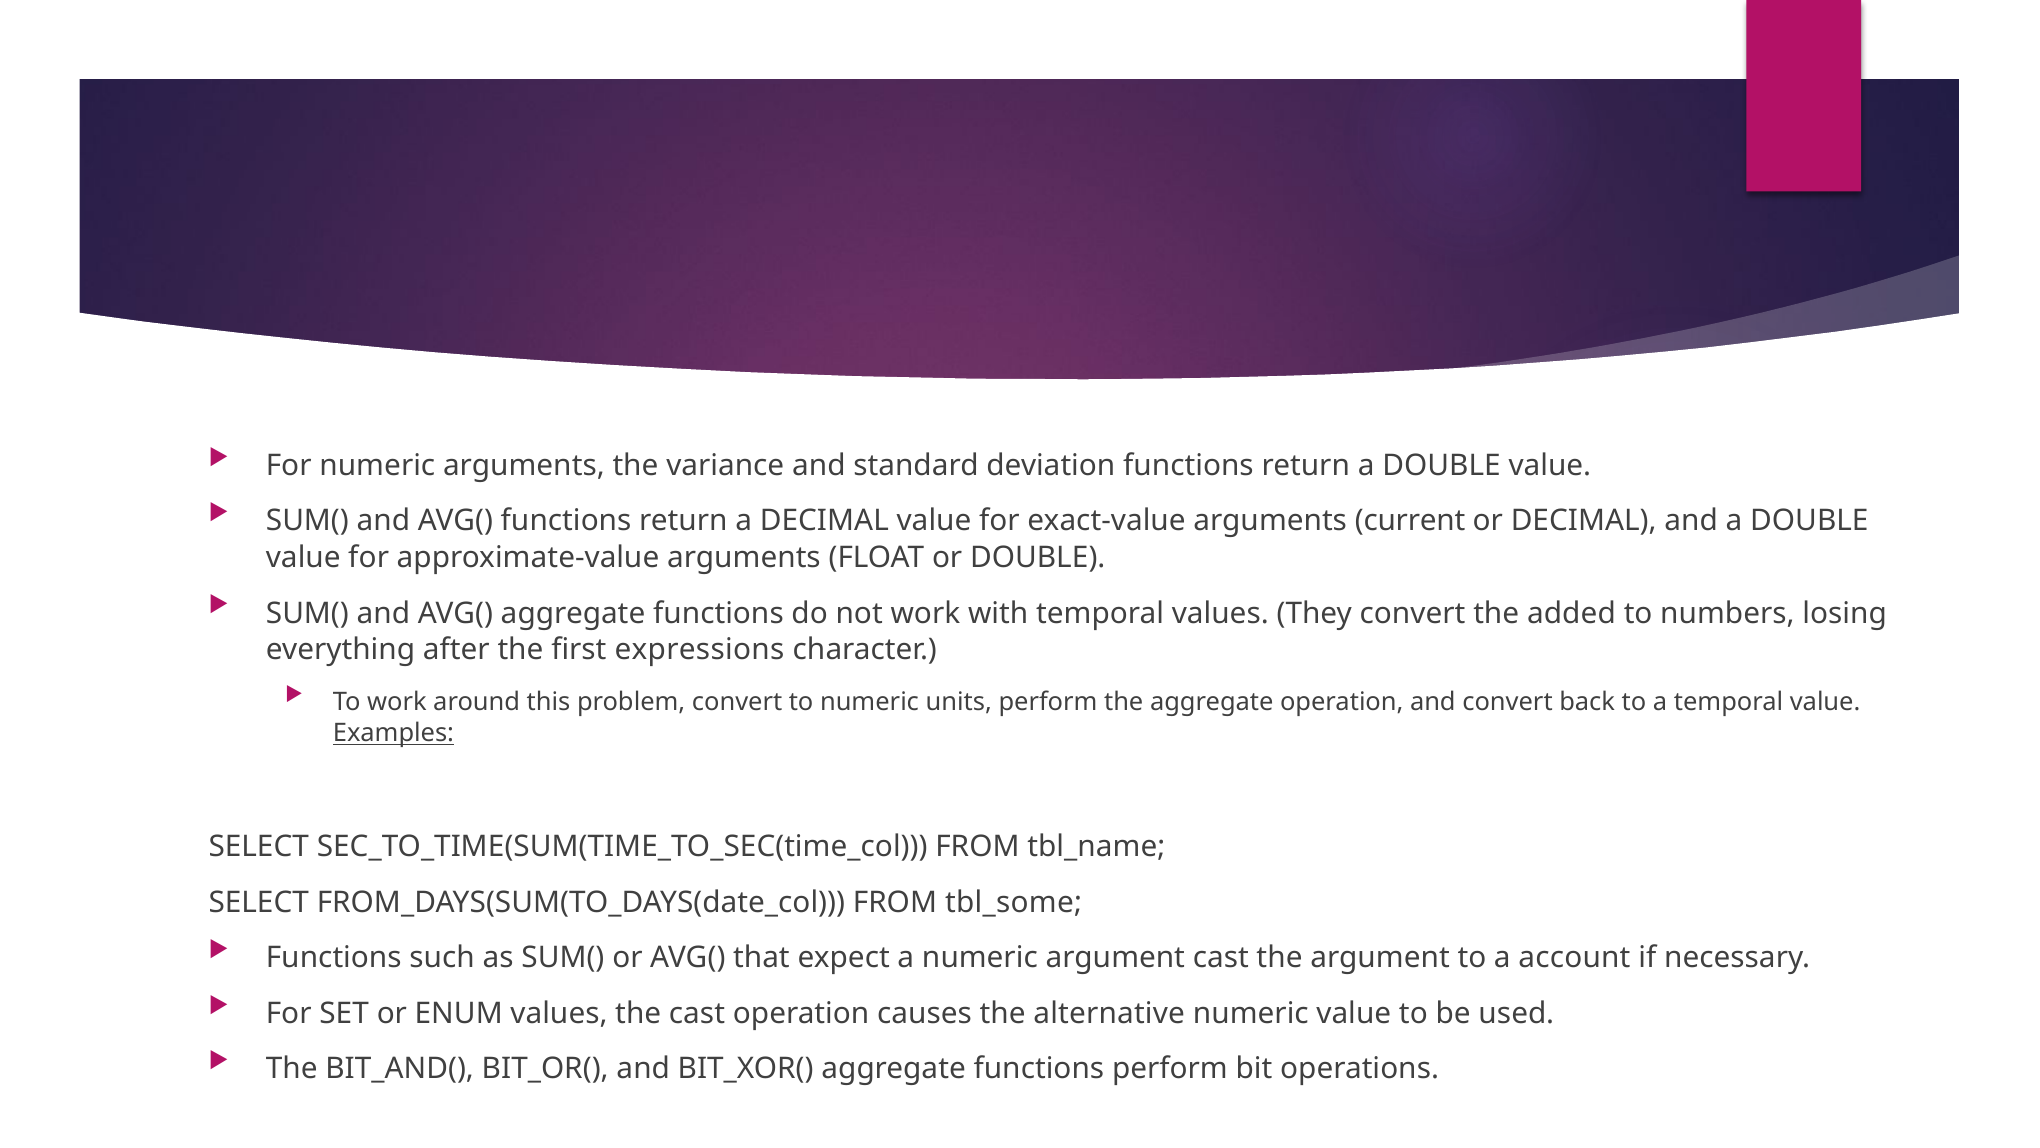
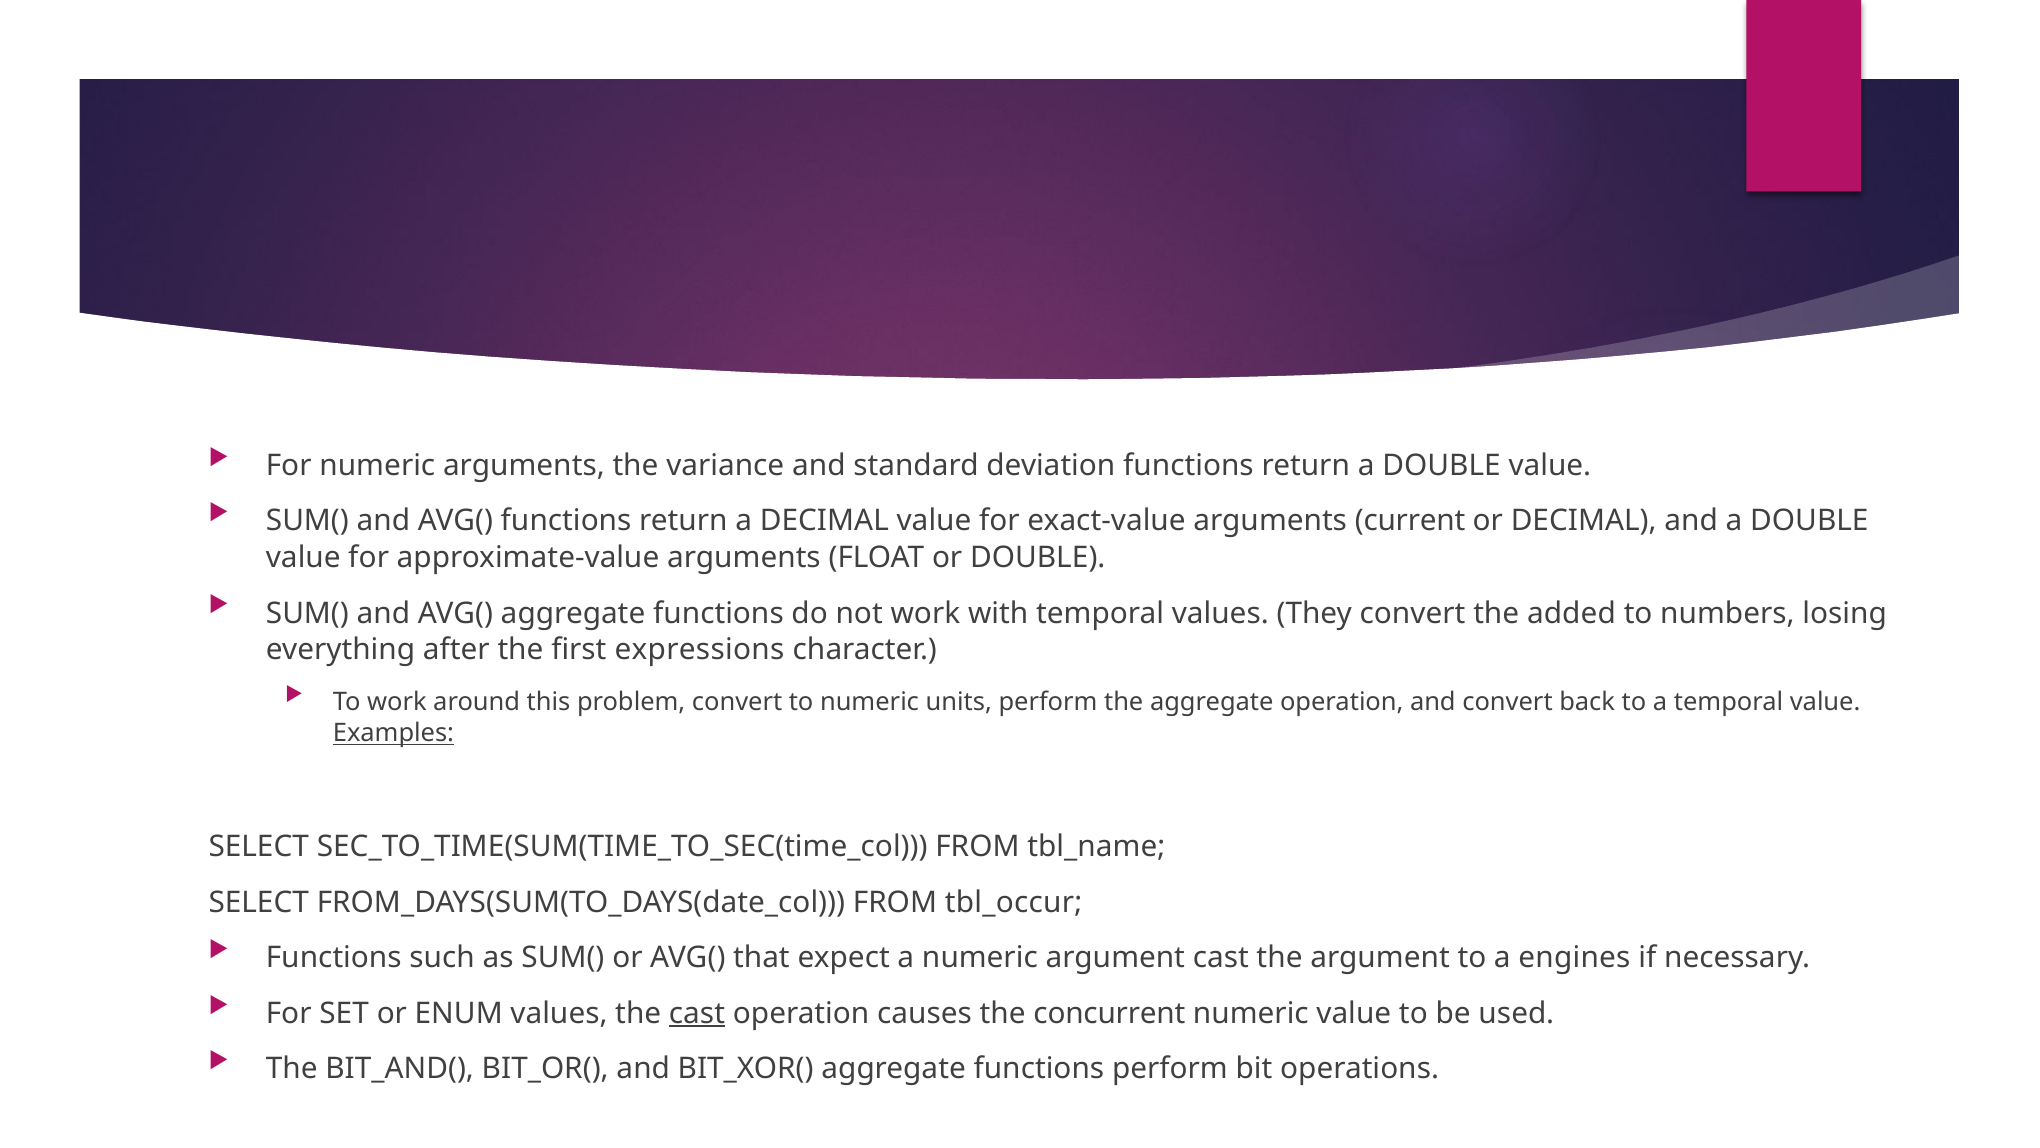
tbl_some: tbl_some -> tbl_occur (1014, 902)
account: account -> engines (1574, 957)
cast underline: none -> present (697, 1013)
alternative: alternative -> concurrent (1109, 1013)
